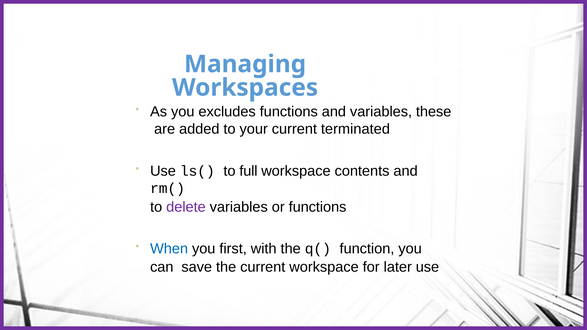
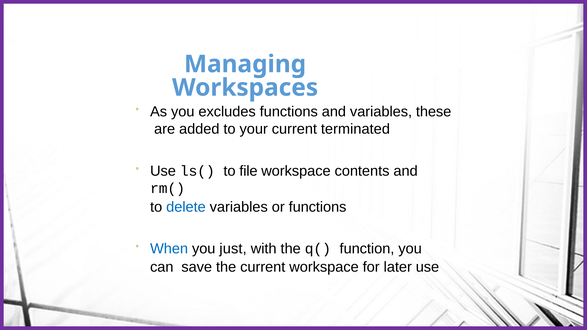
full: full -> file (248, 171)
delete colour: purple -> blue (186, 207)
first: first -> just (233, 249)
